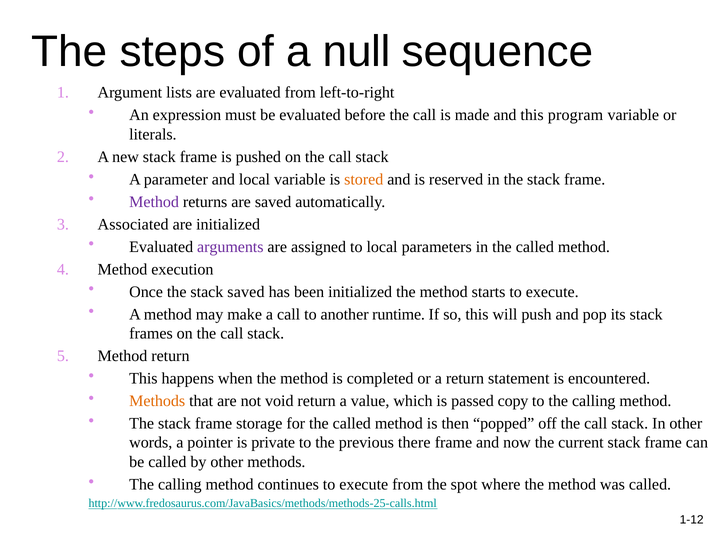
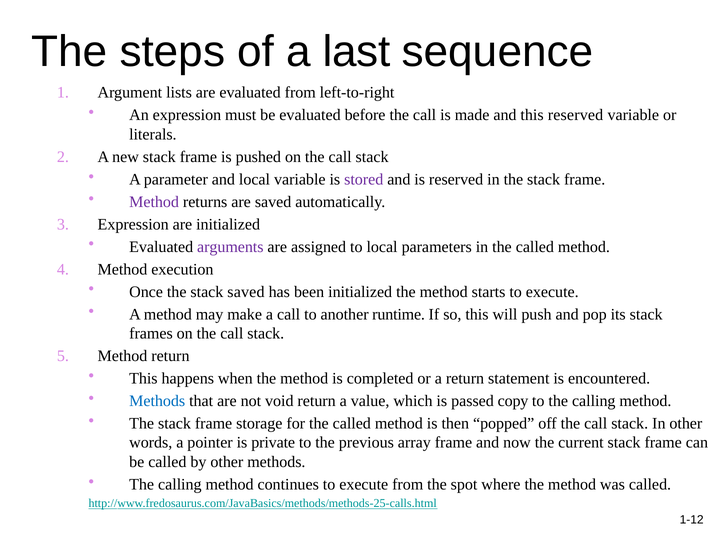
null: null -> last (357, 52)
this program: program -> reserved (576, 115)
stored colour: orange -> purple (364, 179)
Associated: Associated -> Expression (133, 224)
Methods colour: orange -> blue (157, 401)
there: there -> array (414, 443)
